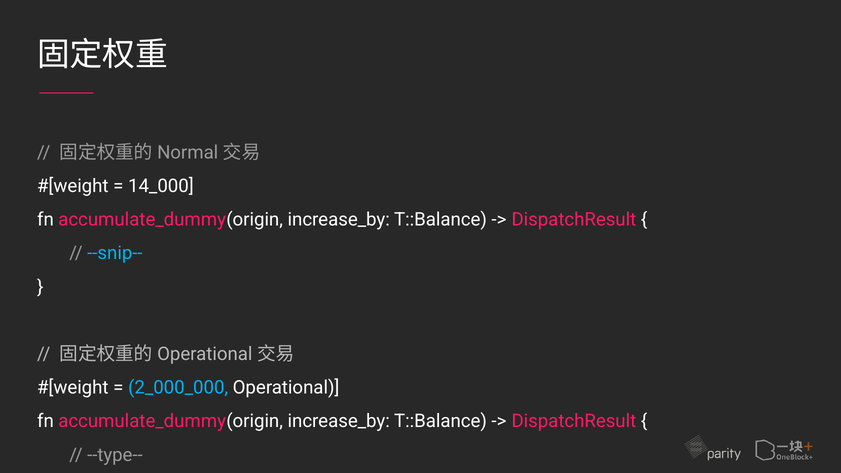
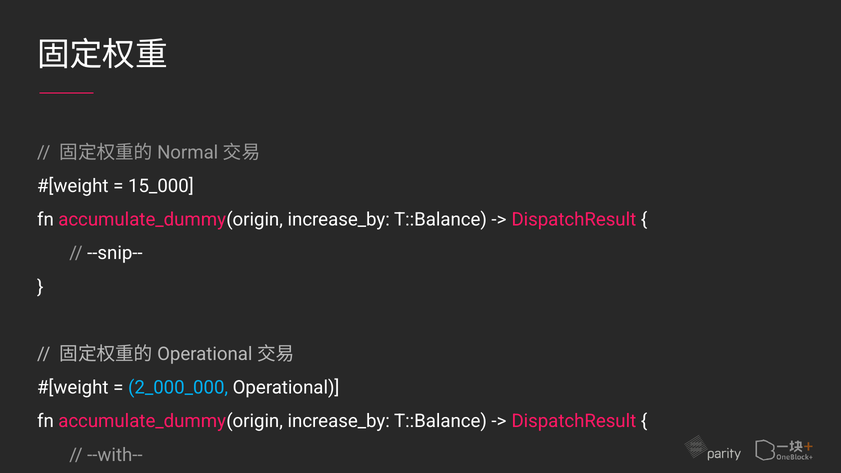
14_000: 14_000 -> 15_000 (161, 186)
--snip-- colour: light blue -> white (115, 253)
--type--: --type-- -> --with-- (115, 455)
